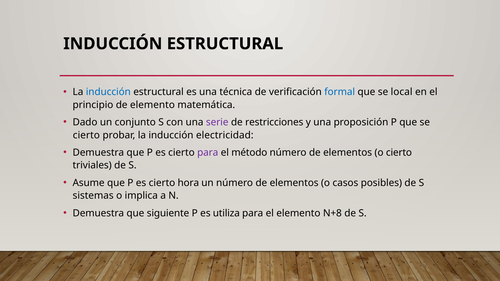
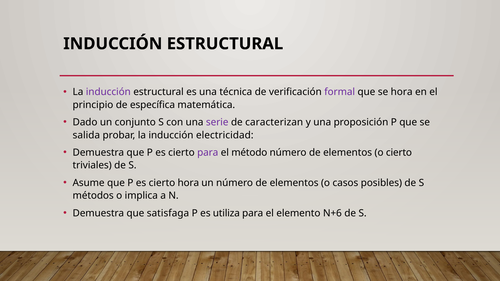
inducción colour: blue -> purple (108, 92)
formal colour: blue -> purple (340, 92)
se local: local -> hora (402, 92)
de elemento: elemento -> específica (152, 105)
restricciones: restricciones -> caracterizan (274, 122)
cierto: cierto -> salida (86, 135)
sistemas: sistemas -> métodos (93, 196)
siguiente: siguiente -> satisfaga (168, 213)
N+8: N+8 -> N+6 (332, 213)
